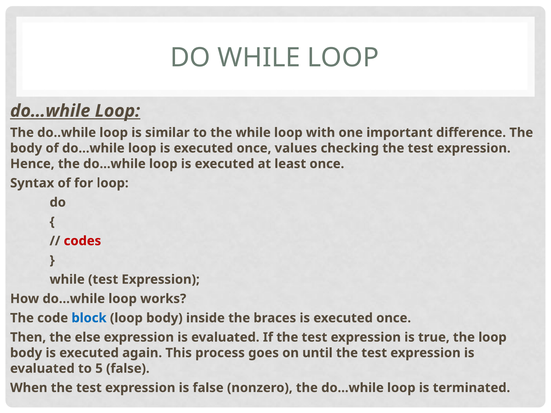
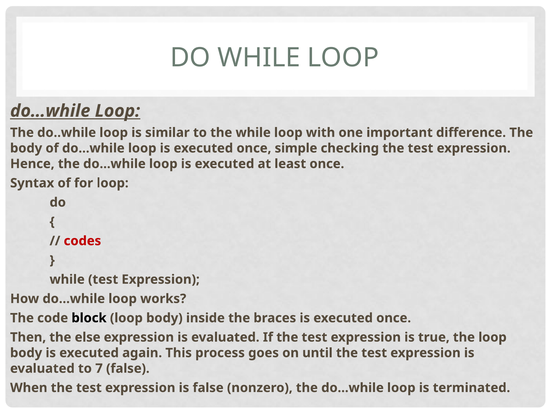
values: values -> simple (296, 148)
block colour: blue -> black (89, 318)
5: 5 -> 7 (99, 369)
